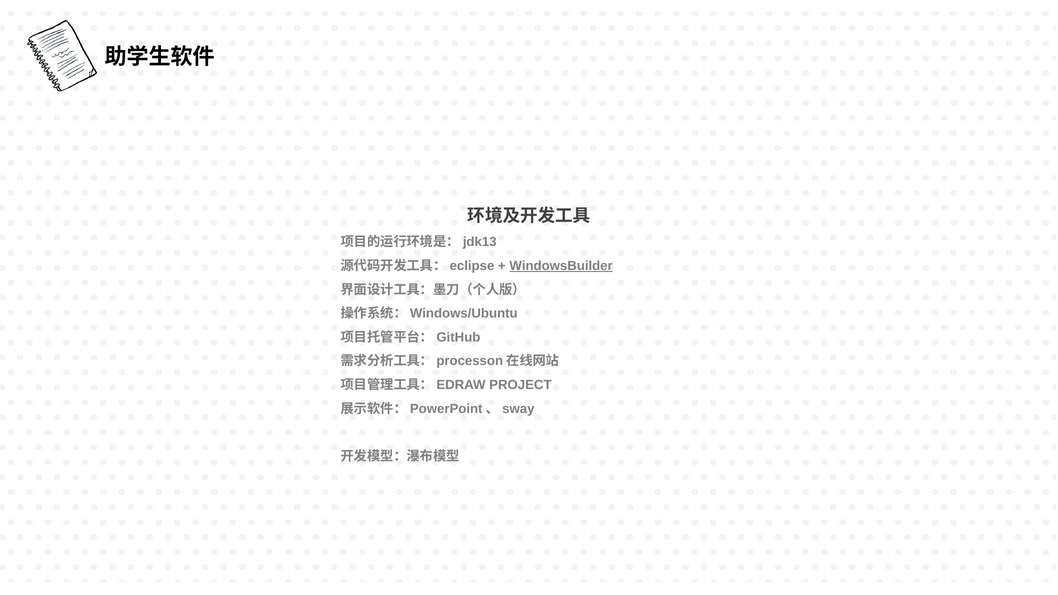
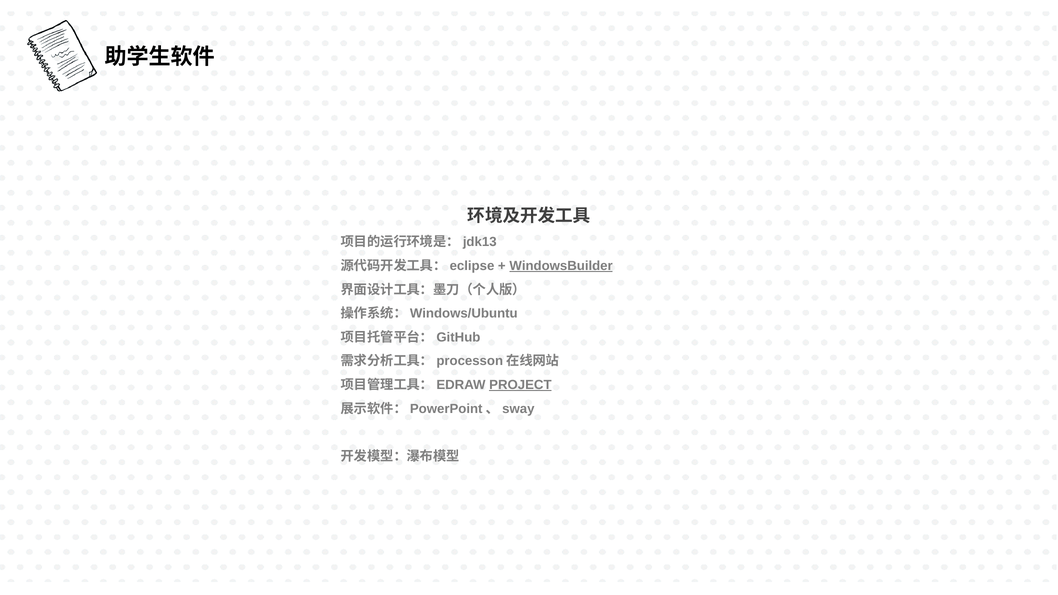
PROJECT underline: none -> present (520, 385)
